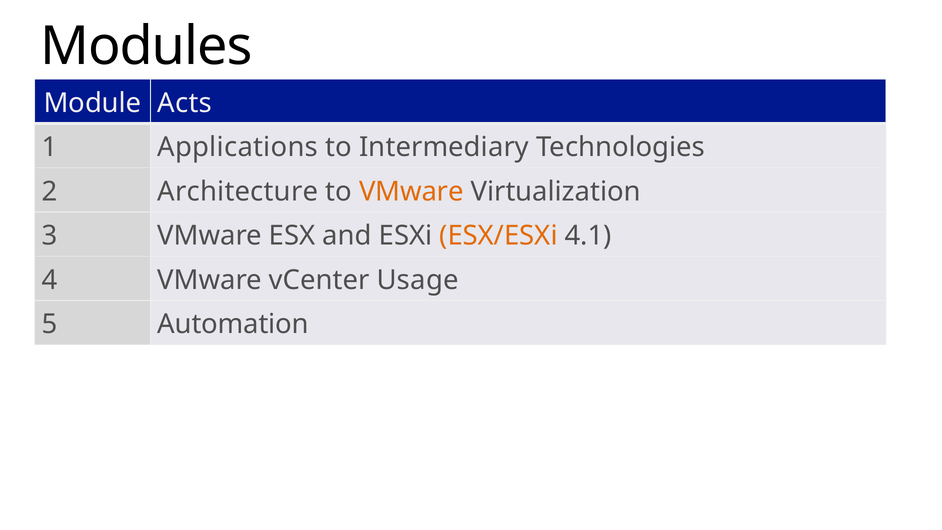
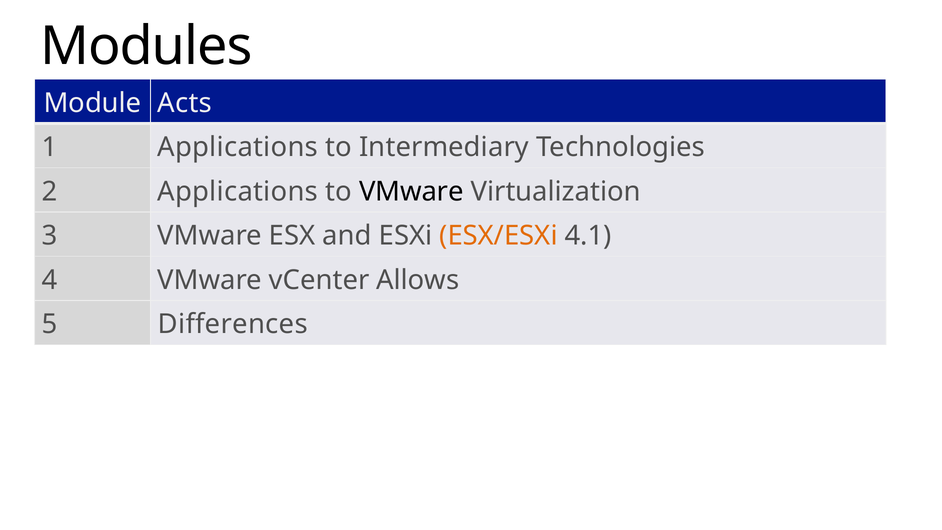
2 Architecture: Architecture -> Applications (238, 191)
VMware colour: orange -> black (411, 191)
Usage: Usage -> Allows (418, 280)
Automation: Automation -> Differences (233, 324)
